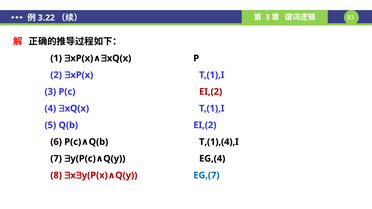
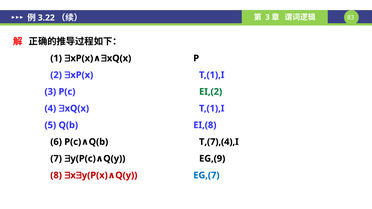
EI,(2 colour: red -> green (211, 92)
Q(b EI,(2: EI,(2 -> EI,(8 (205, 125)
T,(1),(4),I: T,(1),(4),I -> T,(7),(4),I (219, 142)
EG,(4: EG,(4 -> EG,(9 (212, 159)
